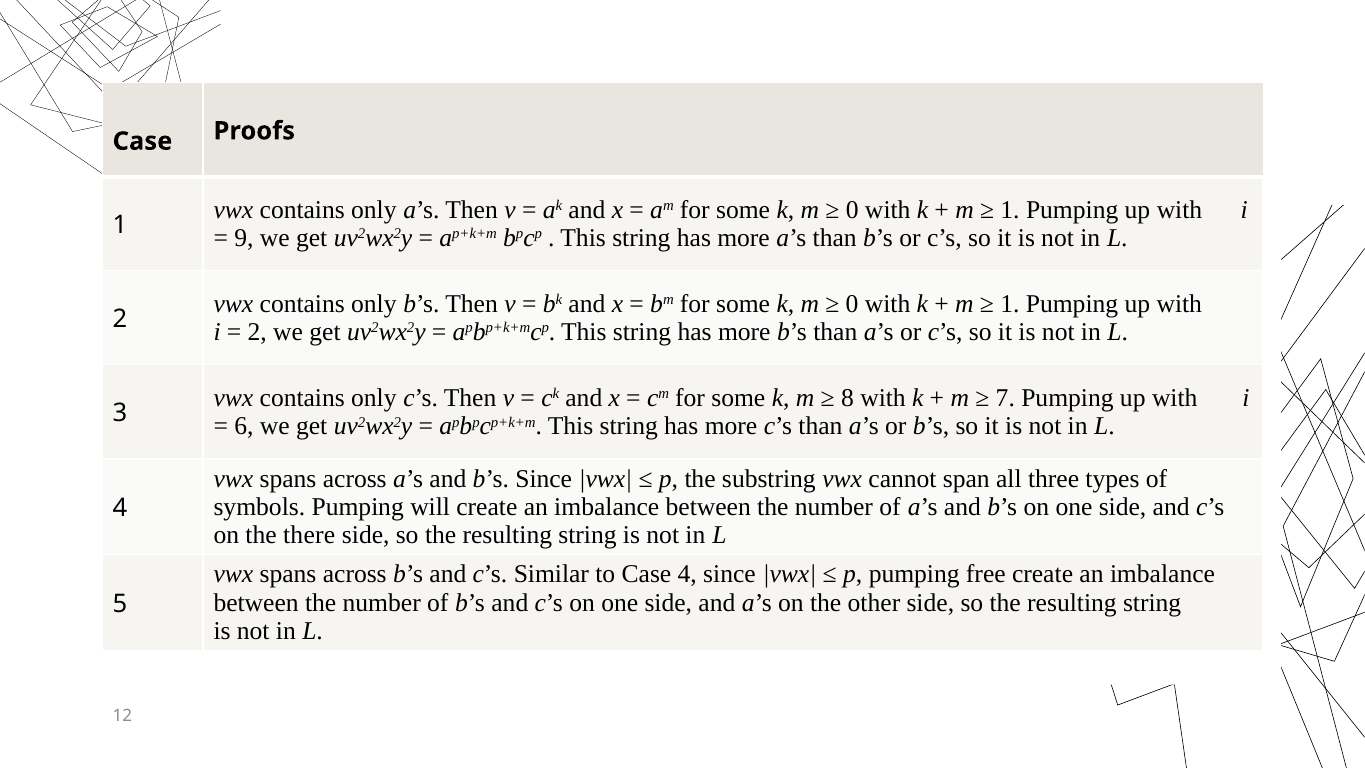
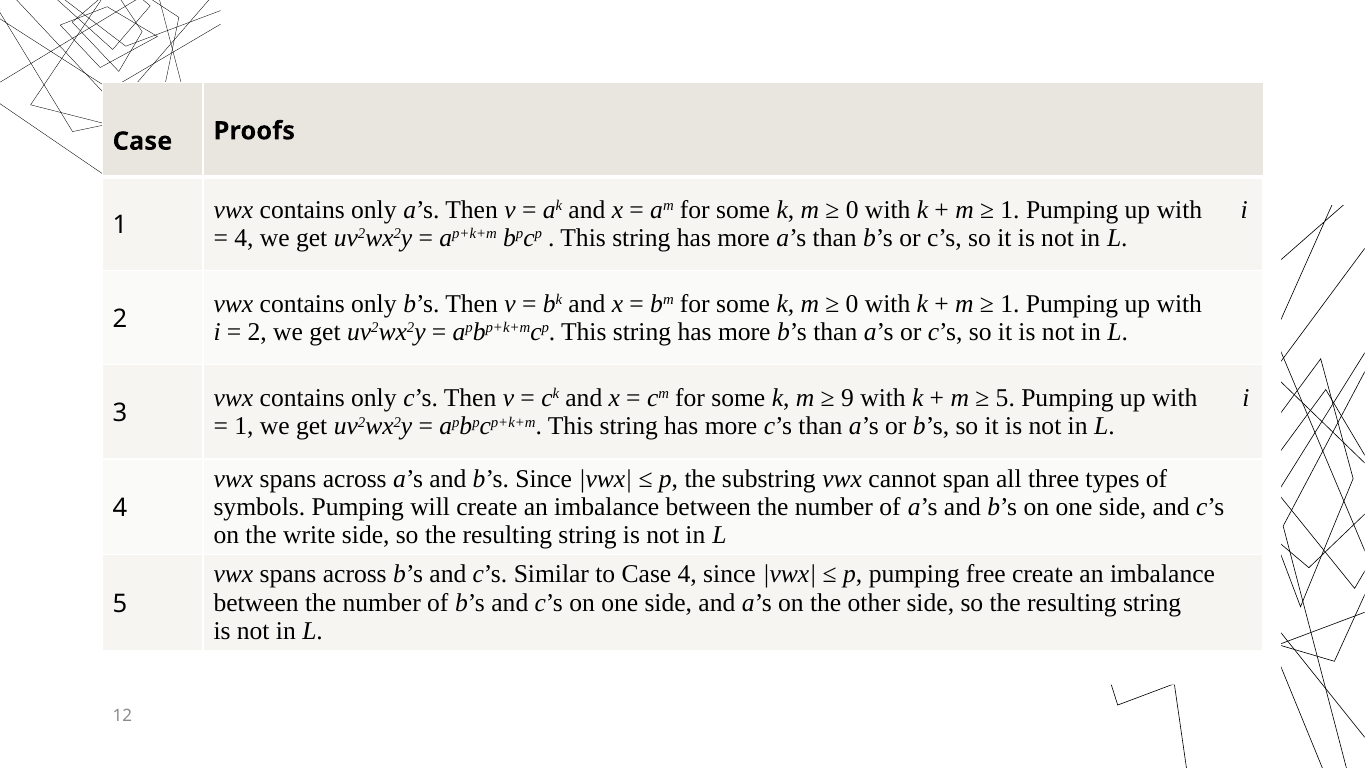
9: 9 -> 4 (244, 238)
8: 8 -> 9 (848, 398)
7: 7 -> 5 (1005, 398)
6: 6 -> 1 (244, 426)
there: there -> write (309, 535)
